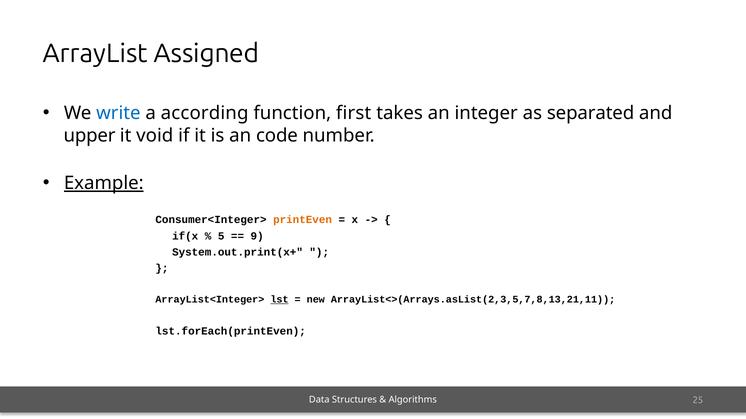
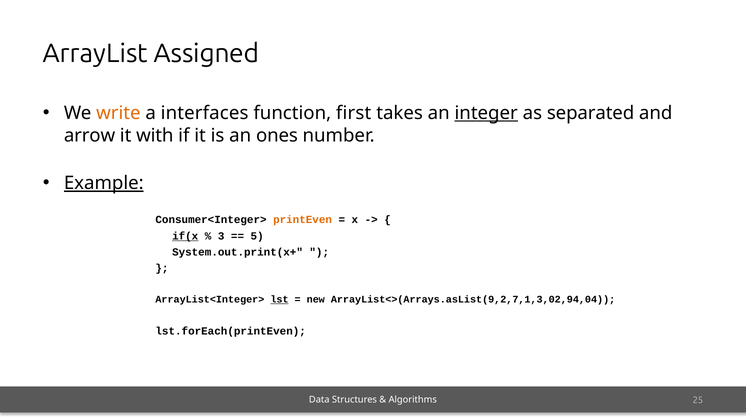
write colour: blue -> orange (118, 113)
according: according -> interfaces (205, 113)
integer underline: none -> present (486, 113)
upper: upper -> arrow (90, 136)
void: void -> with (155, 136)
code: code -> ones (277, 136)
if(x underline: none -> present (185, 236)
5: 5 -> 3 (221, 236)
9: 9 -> 5 (257, 236)
ArrayList<>(Arrays.asList(2,3,5,7,8,13,21,11: ArrayList<>(Arrays.asList(2,3,5,7,8,13,21,11 -> ArrayList<>(Arrays.asList(9,2,7,1,3,02,94,04 (473, 300)
